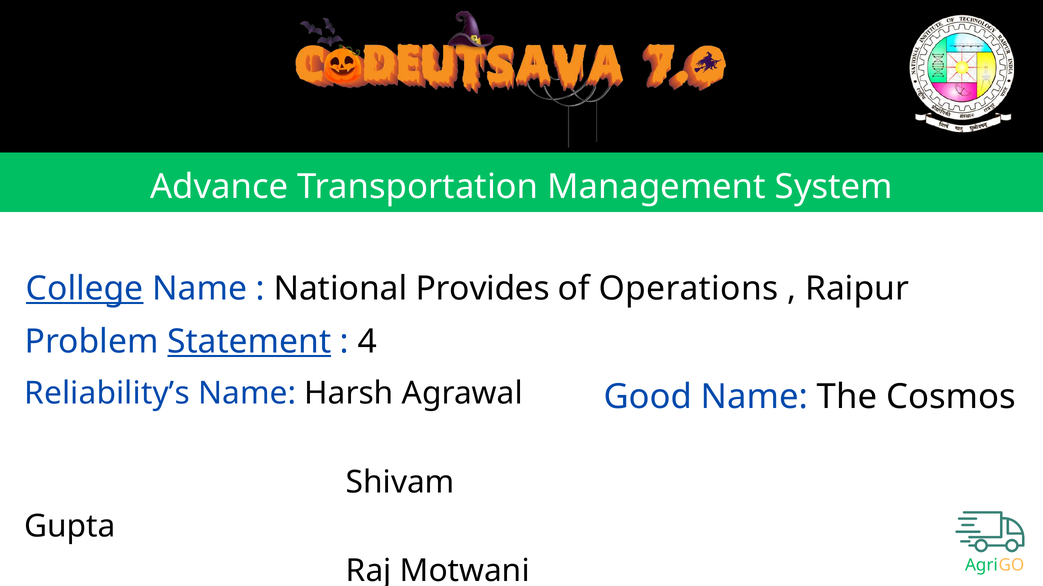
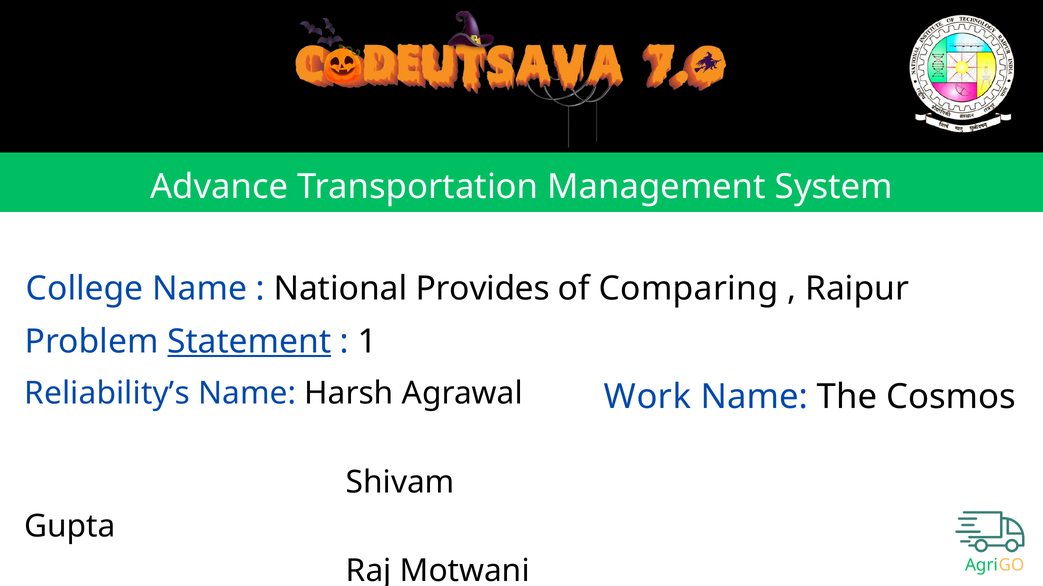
College underline: present -> none (85, 289)
Operations: Operations -> Comparing (688, 289)
4: 4 -> 1 (367, 342)
Good: Good -> Work (648, 397)
